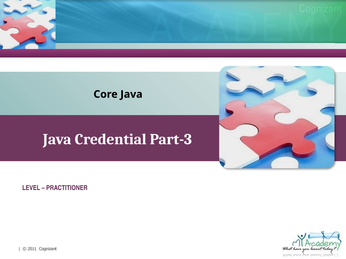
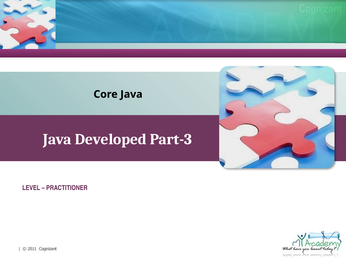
Credential: Credential -> Developed (111, 139)
